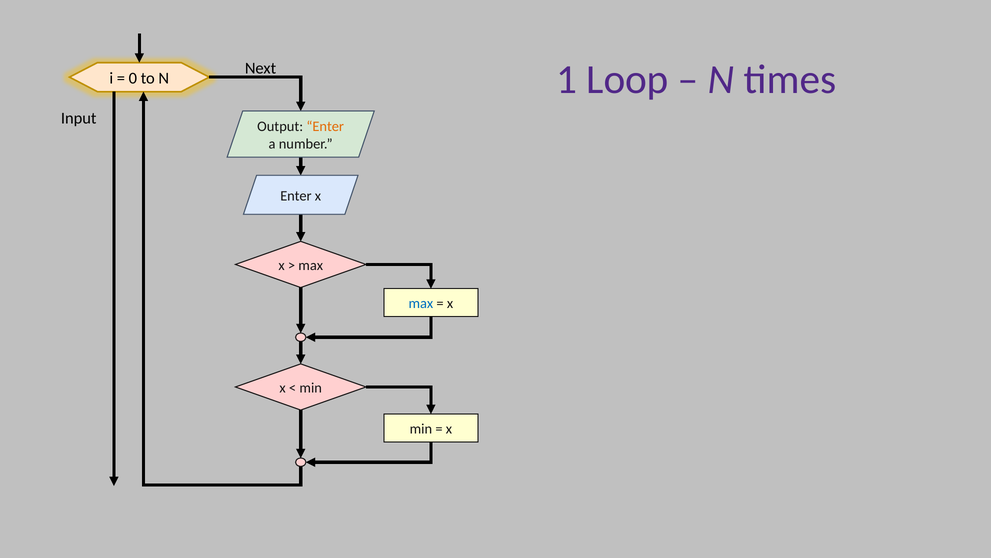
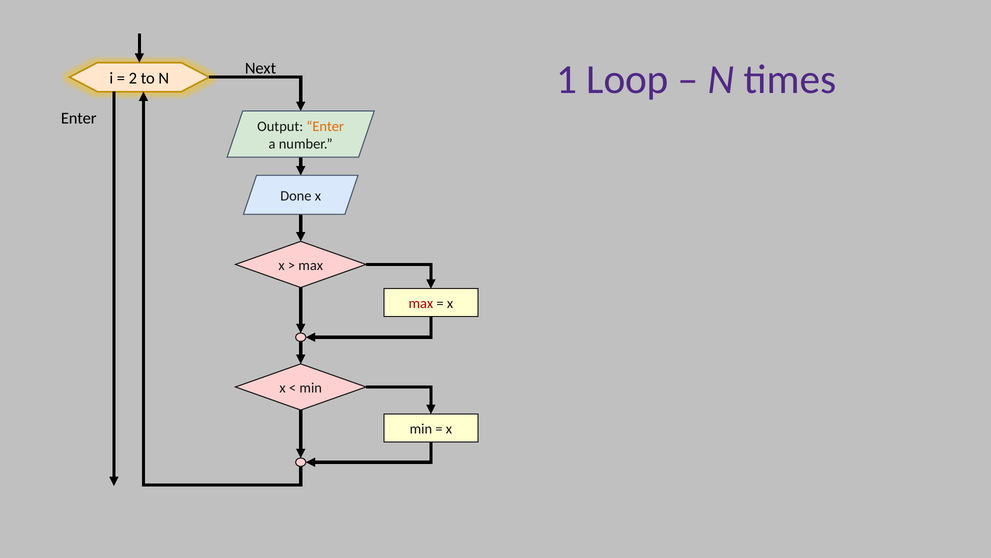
0: 0 -> 2 (133, 78)
Input: Input -> Enter (79, 118)
Enter: Enter -> Done (296, 196)
max colour: blue -> red (421, 303)
